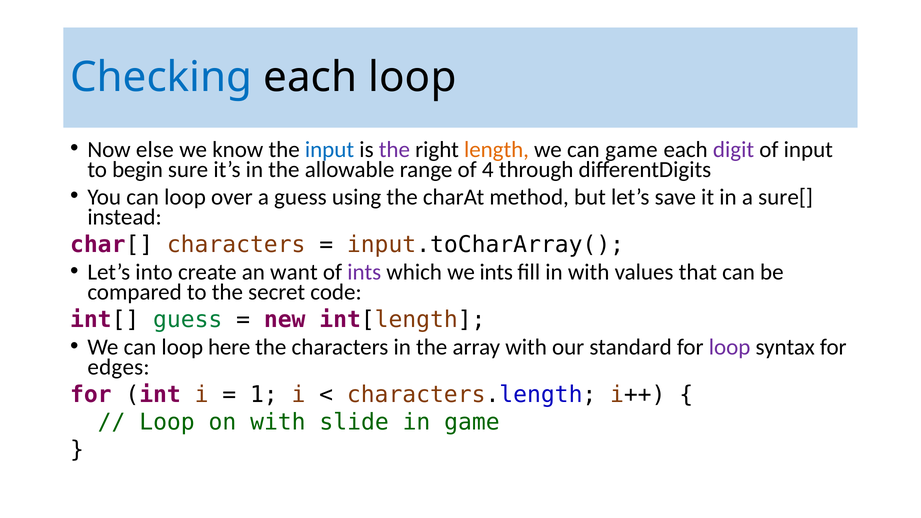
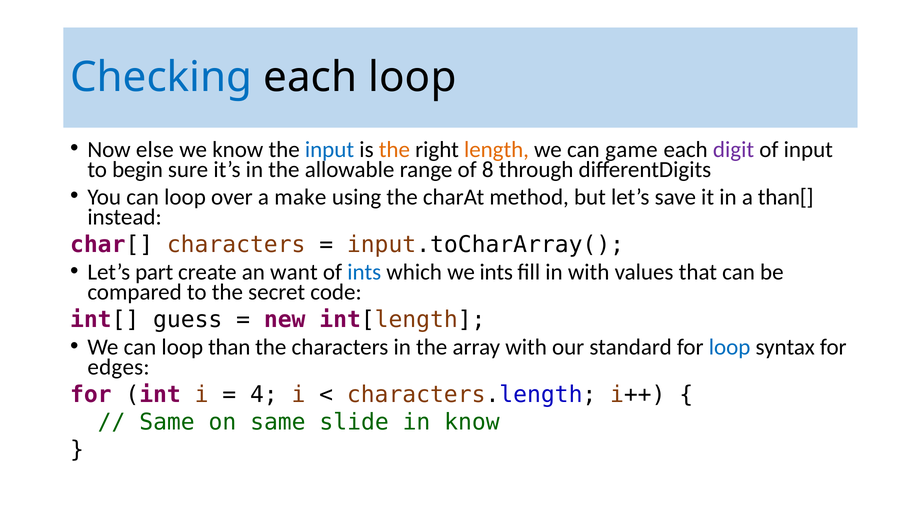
the colour: purple -> orange (394, 150)
4: 4 -> 8 (488, 169)
a guess: guess -> make (300, 197)
sure[: sure[ -> than[ (786, 197)
into: into -> part (154, 272)
ints colour: purple -> blue (364, 272)
guess colour: green -> black (188, 320)
here: here -> than (229, 347)
loop colour: purple -> blue (730, 347)
1: 1 -> 4 (264, 395)
Loop: Loop -> Same (167, 422)
on with: with -> same (278, 422)
in game: game -> know (472, 422)
